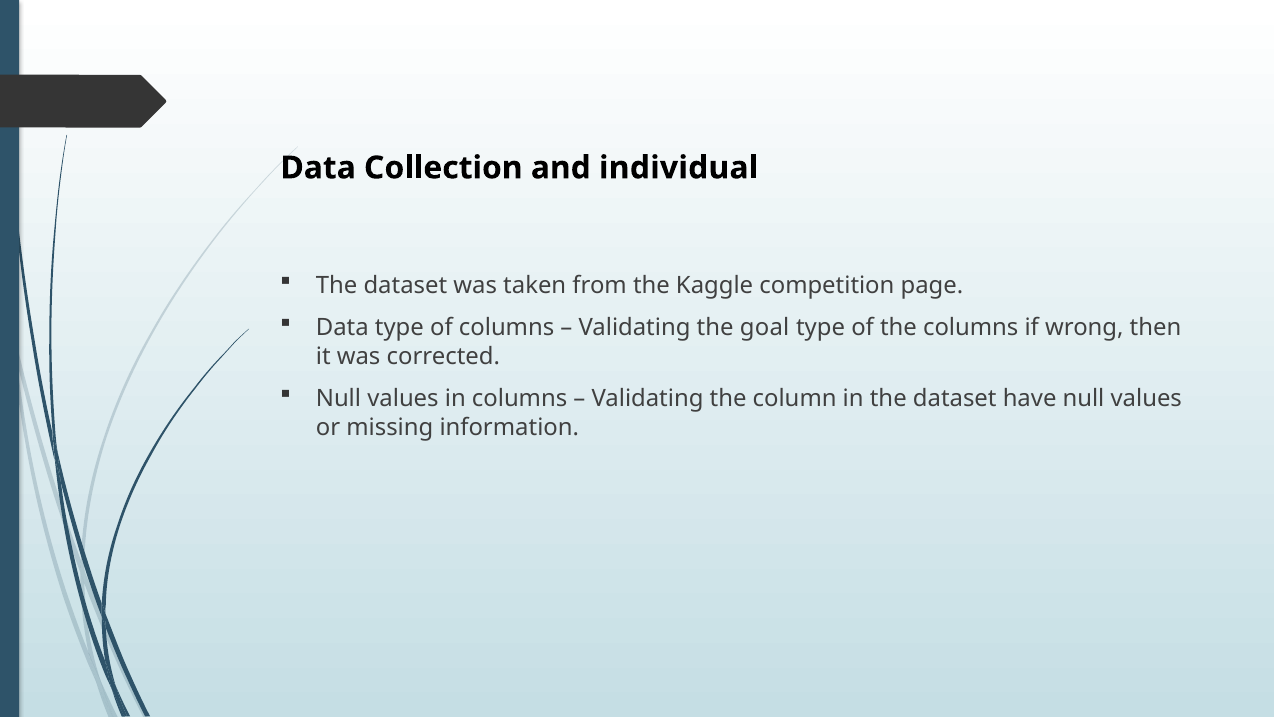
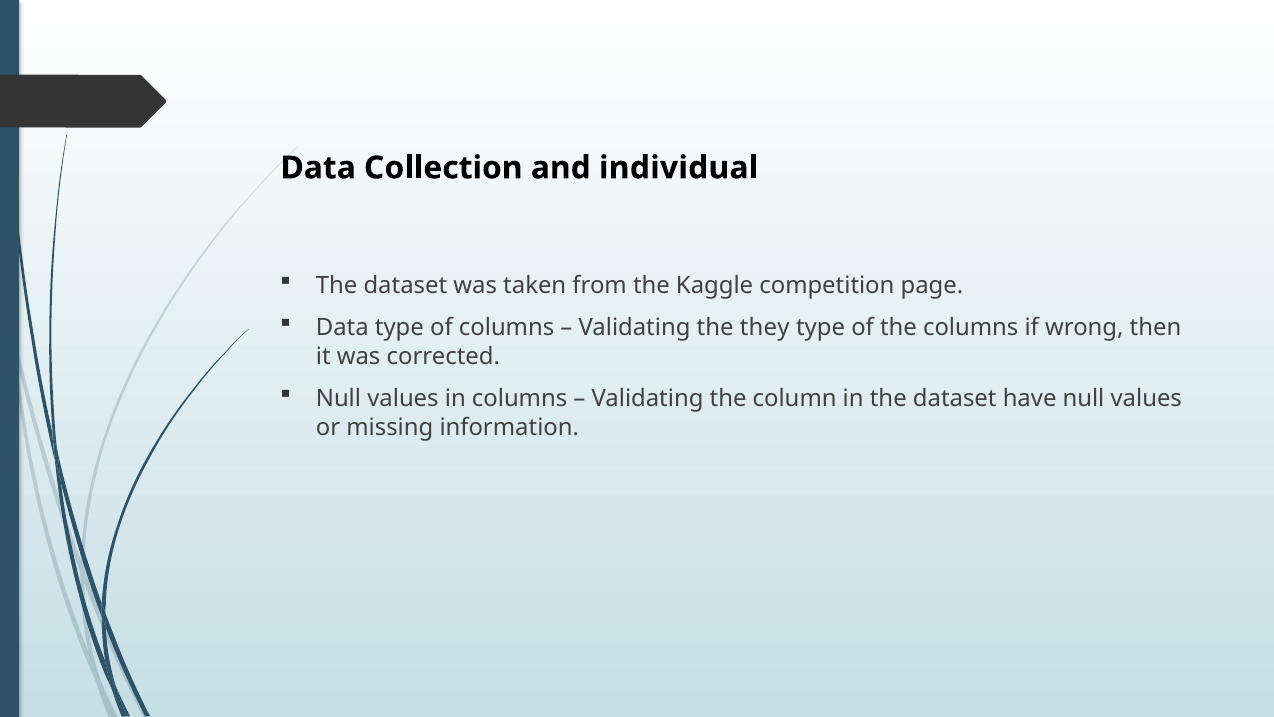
goal: goal -> they (765, 328)
